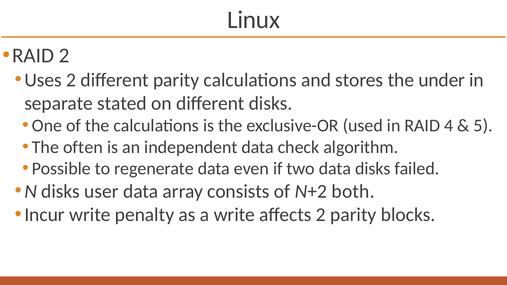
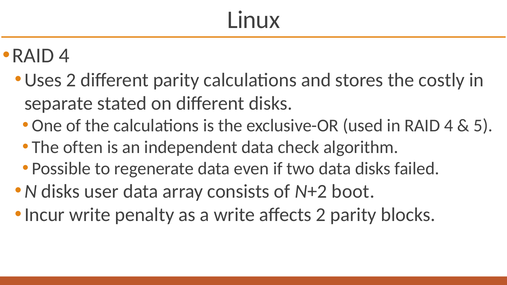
2: 2 -> 4 (64, 56)
under: under -> costly (442, 80)
both: both -> boot (353, 191)
